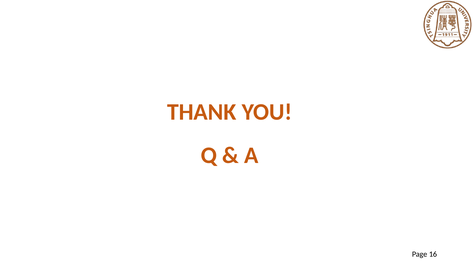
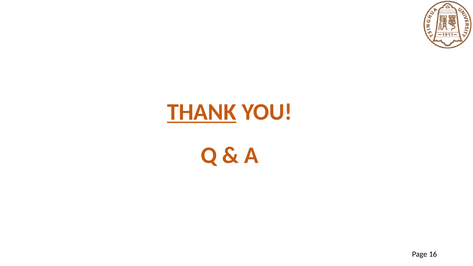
THANK underline: none -> present (202, 112)
